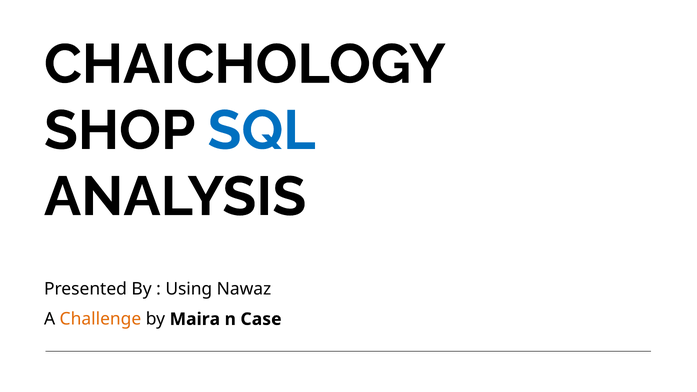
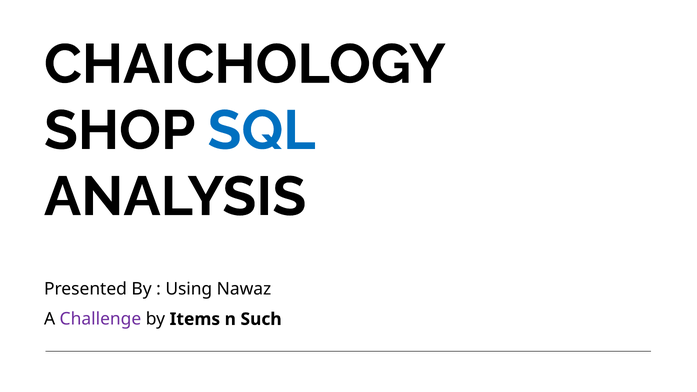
Challenge colour: orange -> purple (100, 319)
Maira: Maira -> Items (195, 319)
Case: Case -> Such (261, 319)
